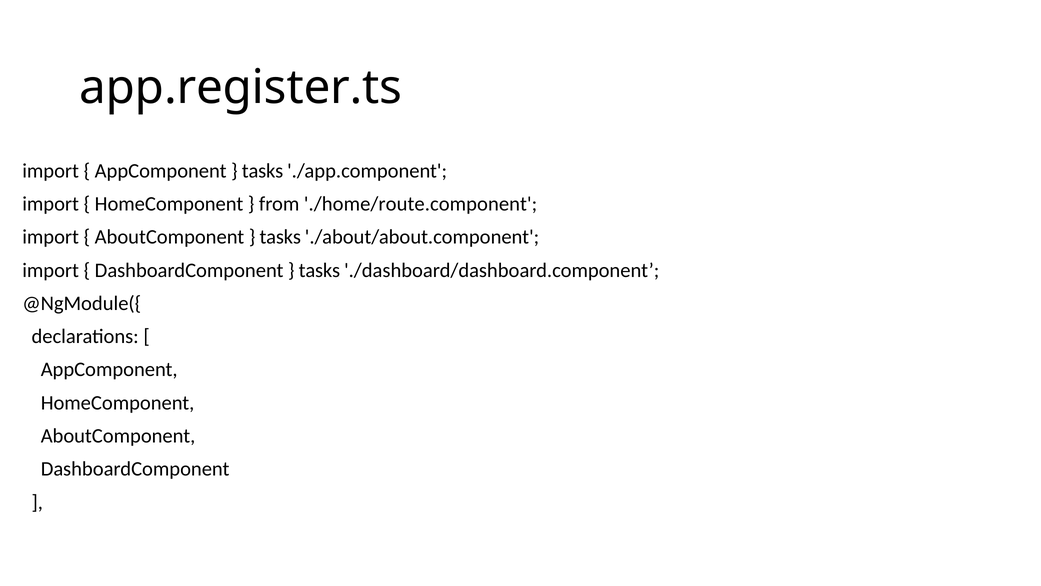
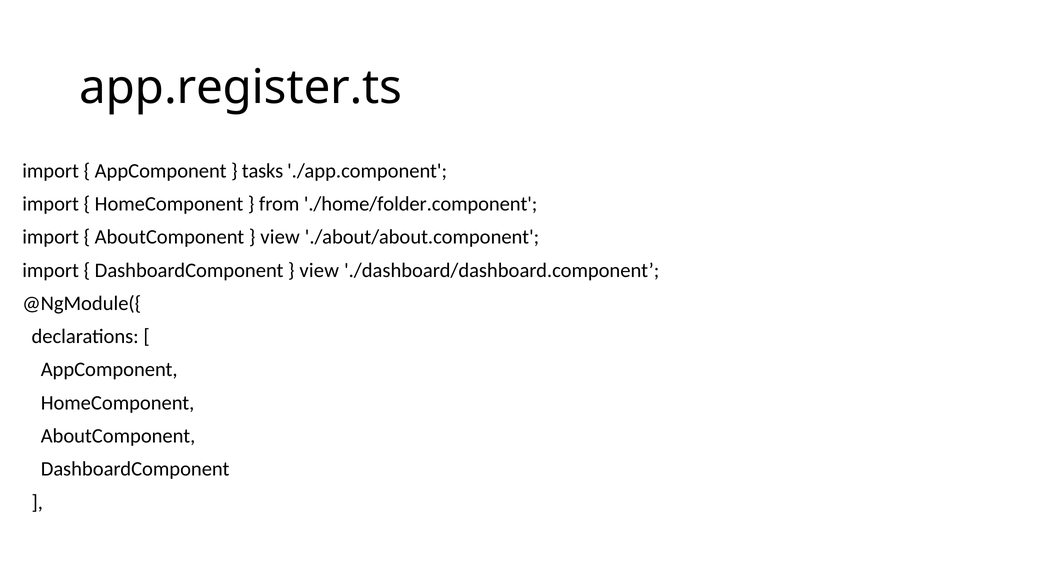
./home/route.component: ./home/route.component -> ./home/folder.component (421, 204)
tasks: tasks -> view (280, 237)
tasks: tasks -> view (319, 270)
